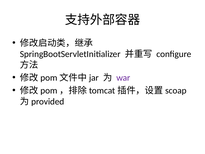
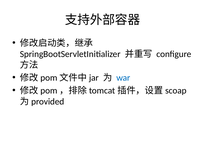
war colour: purple -> blue (123, 78)
